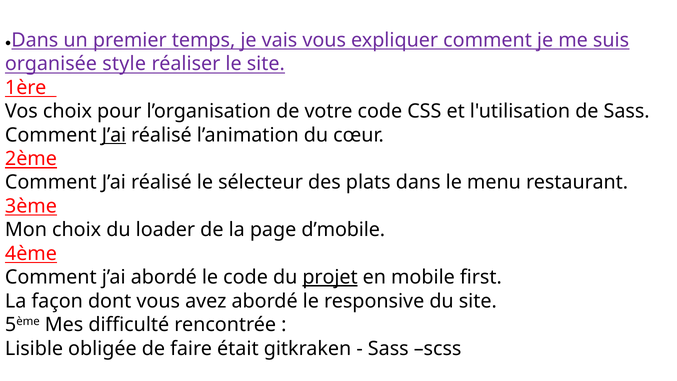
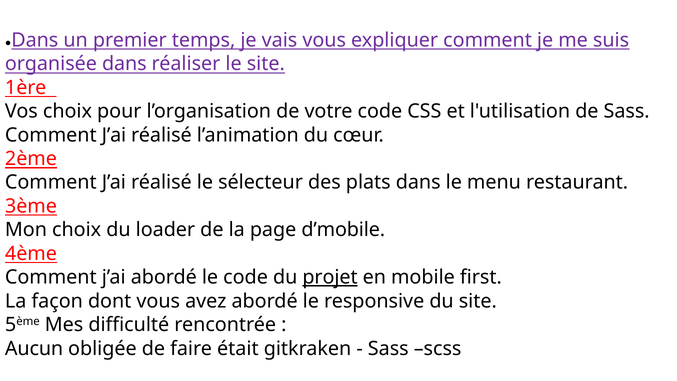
organisée style: style -> dans (124, 64)
J’ai underline: present -> none (114, 135)
Lisible: Lisible -> Aucun (34, 348)
